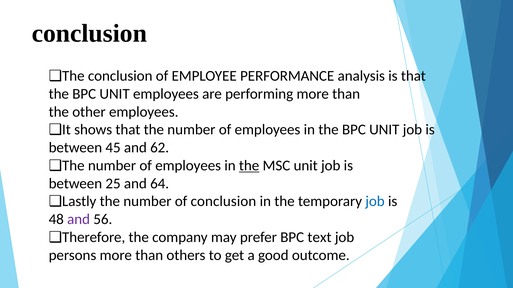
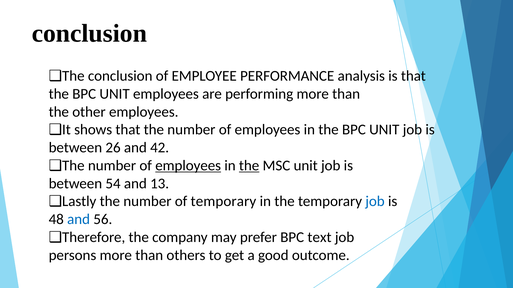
45: 45 -> 26 (113, 148)
62: 62 -> 42 (160, 148)
employees underline: none -> present (188, 166)
25: 25 -> 54 (113, 184)
64: 64 -> 13 (160, 184)
of conclusion: conclusion -> temporary (223, 202)
and colour: purple -> blue (79, 220)
